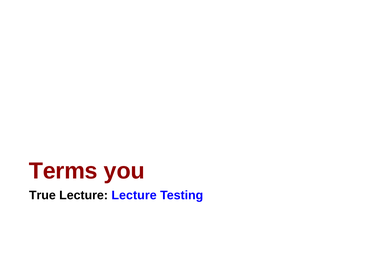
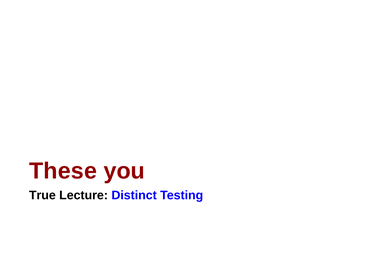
Terms: Terms -> These (63, 171)
Lecture Lecture: Lecture -> Distinct (134, 195)
